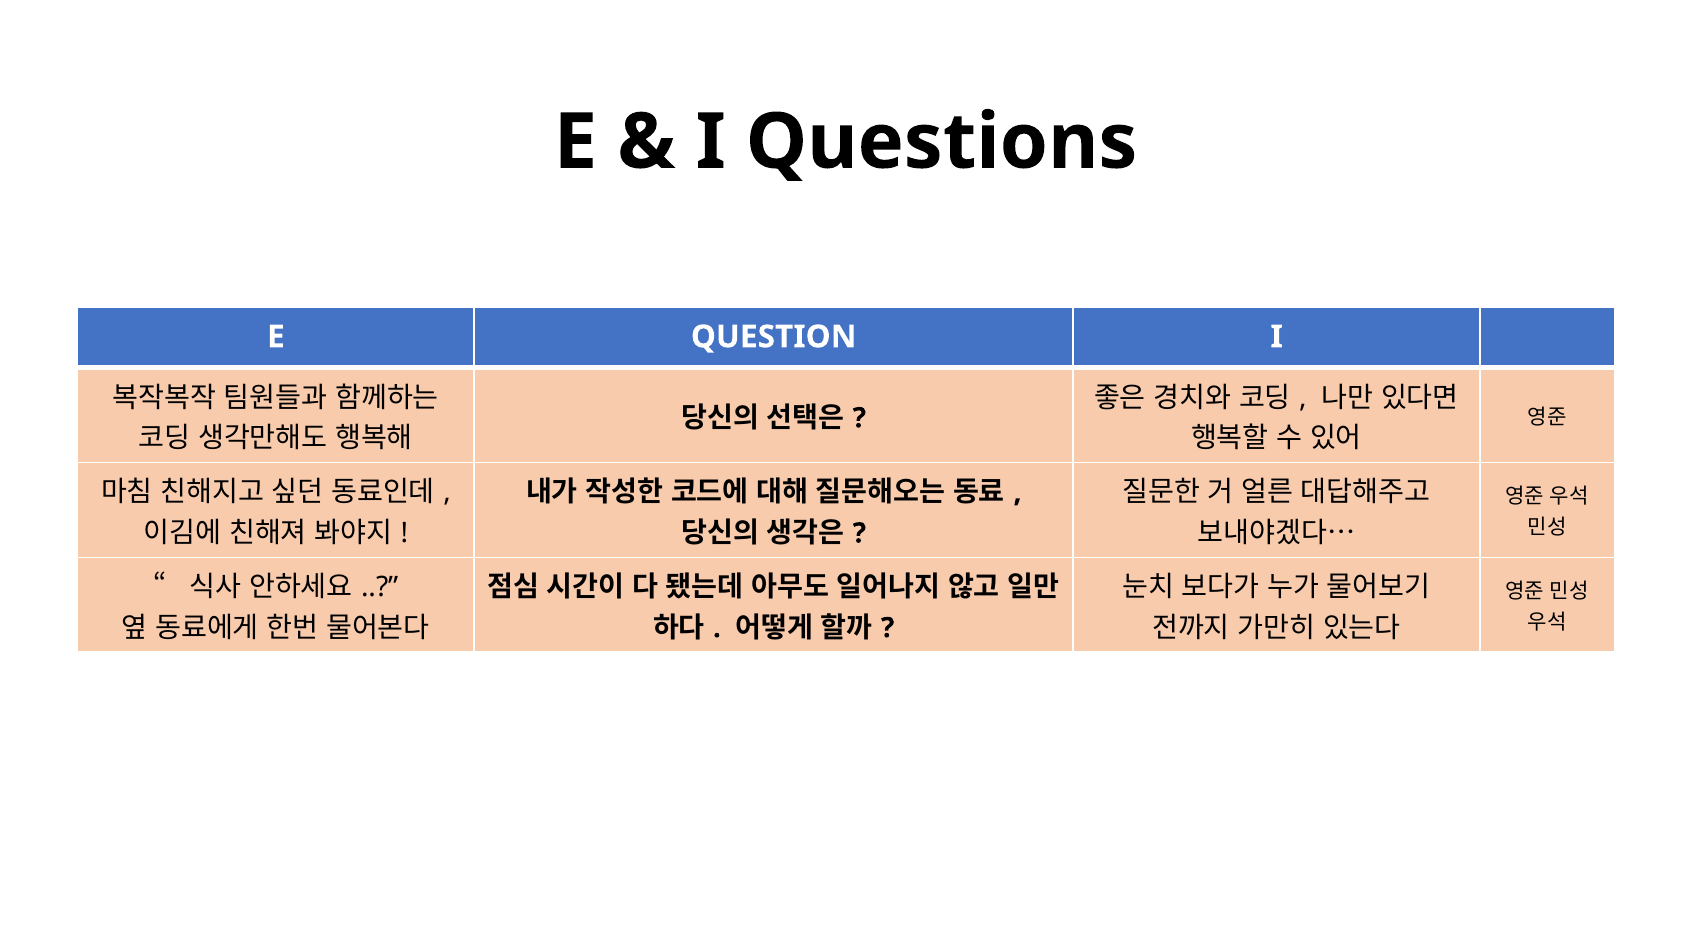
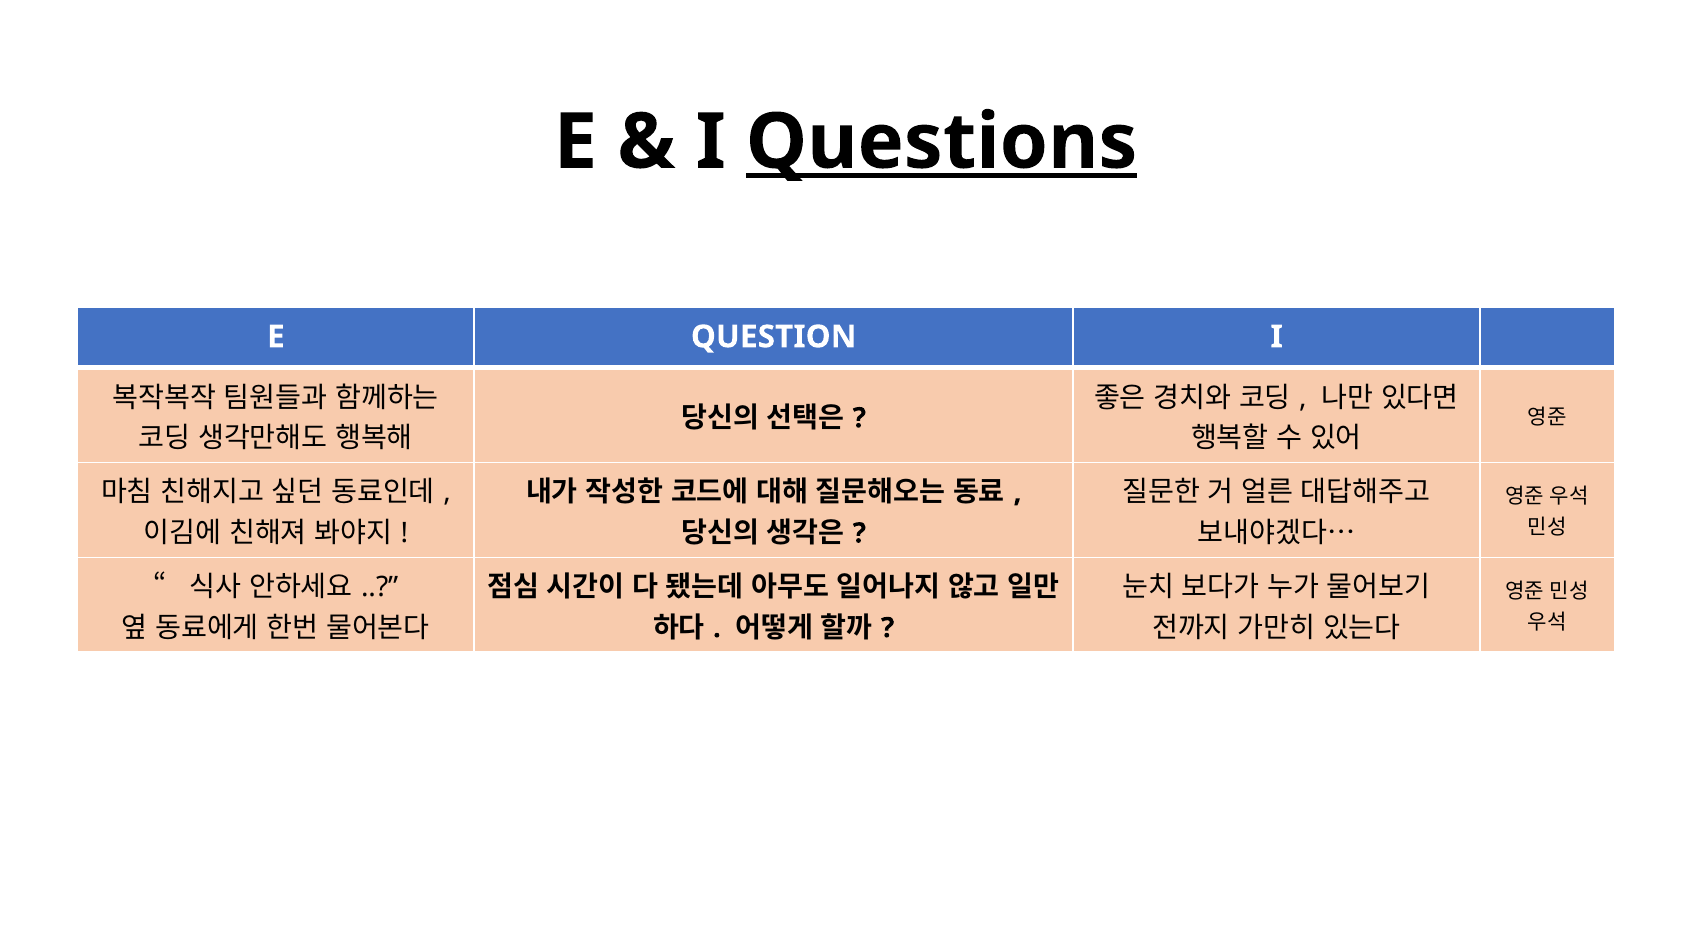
Questions underline: none -> present (942, 142)
